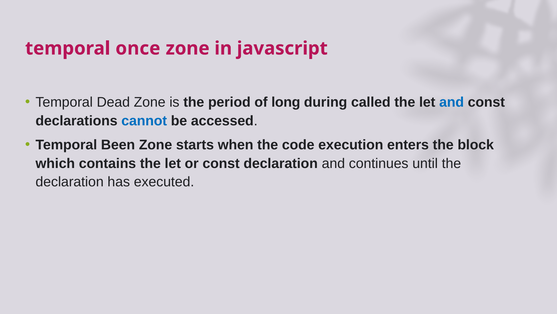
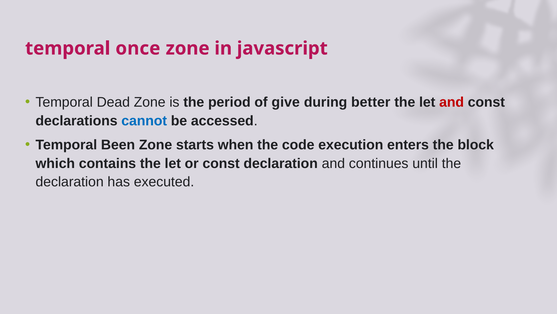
long: long -> give (286, 102)
called: called -> better (371, 102)
and colour: blue -> red (452, 102)
